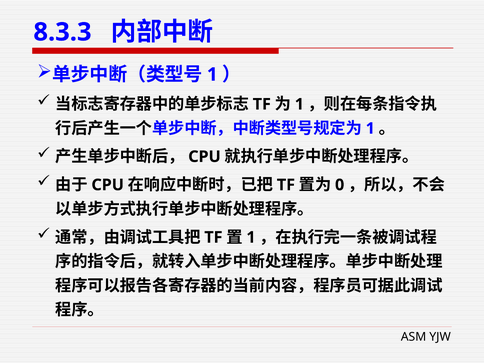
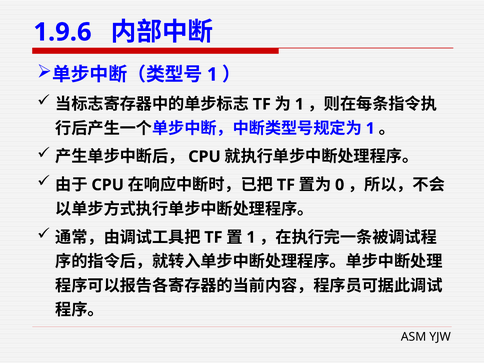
8.3.3: 8.3.3 -> 1.9.6 (62, 32)
